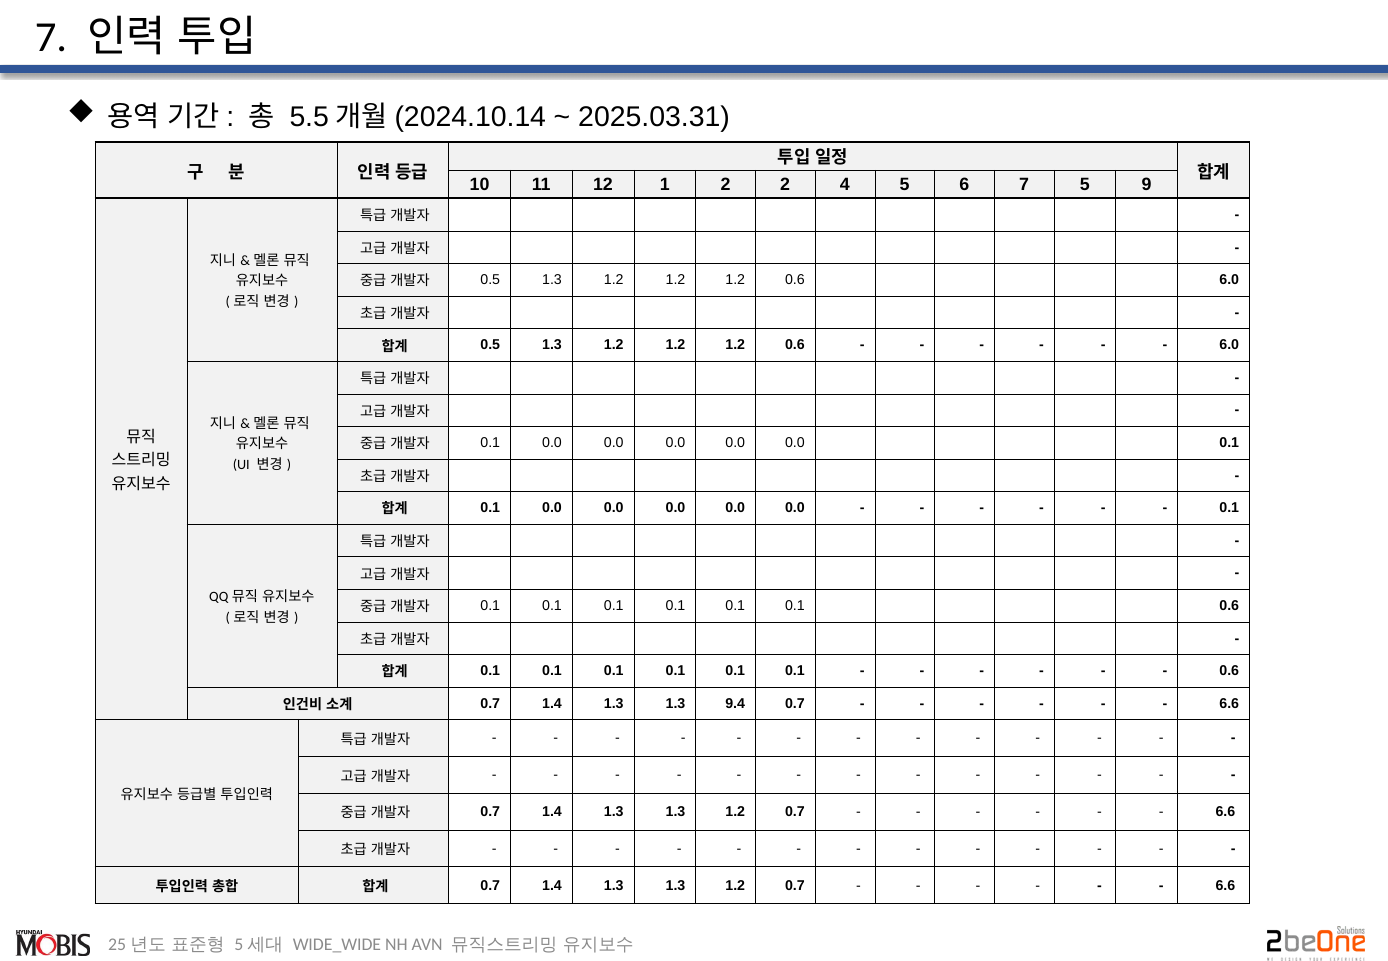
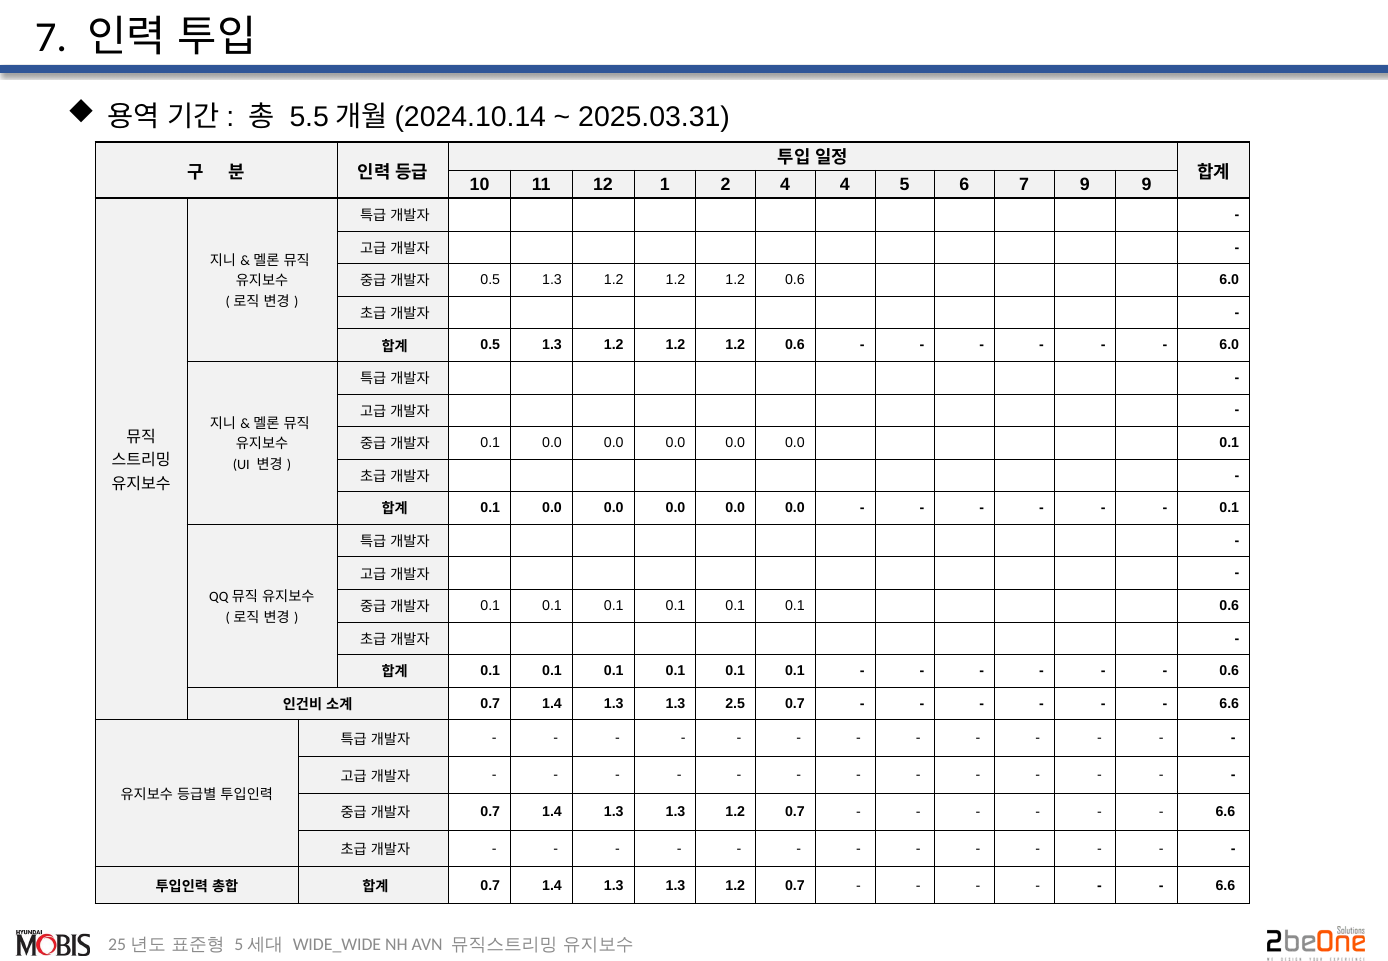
2 2: 2 -> 4 (785, 185)
7 5: 5 -> 9 (1085, 185)
9.4: 9.4 -> 2.5 (735, 704)
